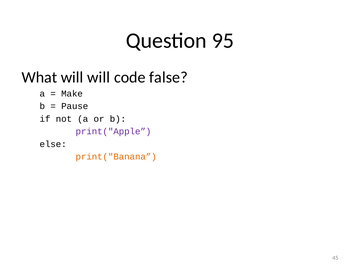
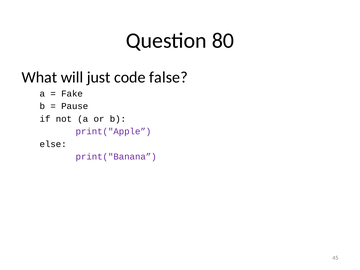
95: 95 -> 80 (223, 41)
will will: will -> just (99, 77)
Make: Make -> Fake (72, 94)
print("Banana colour: orange -> purple (116, 157)
